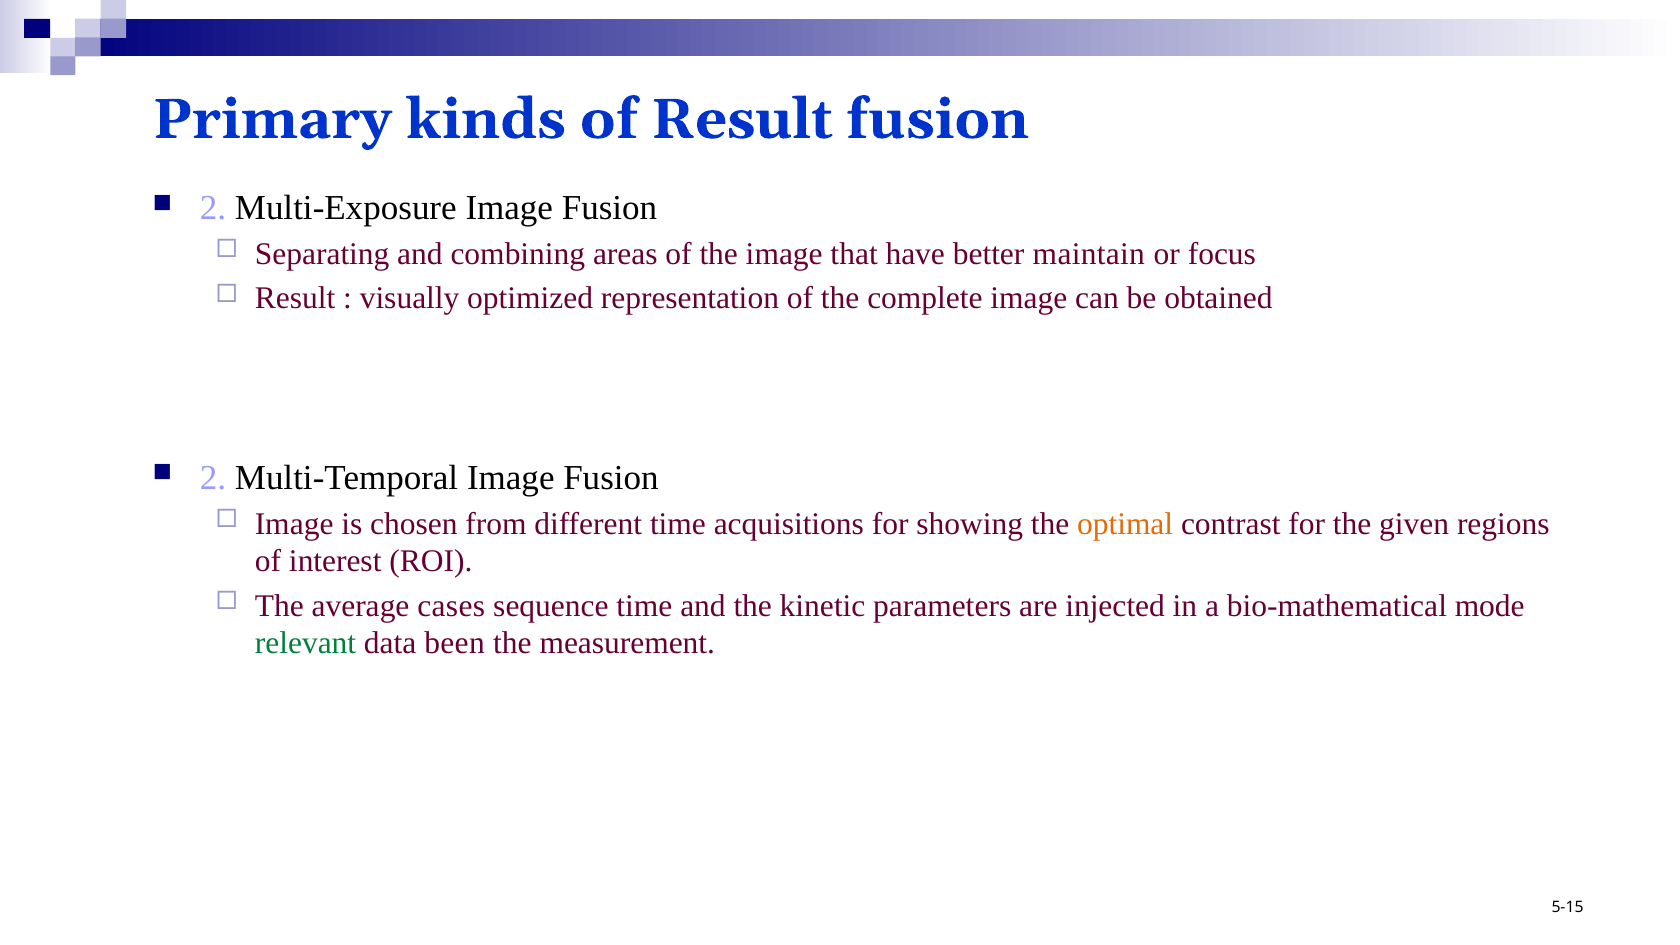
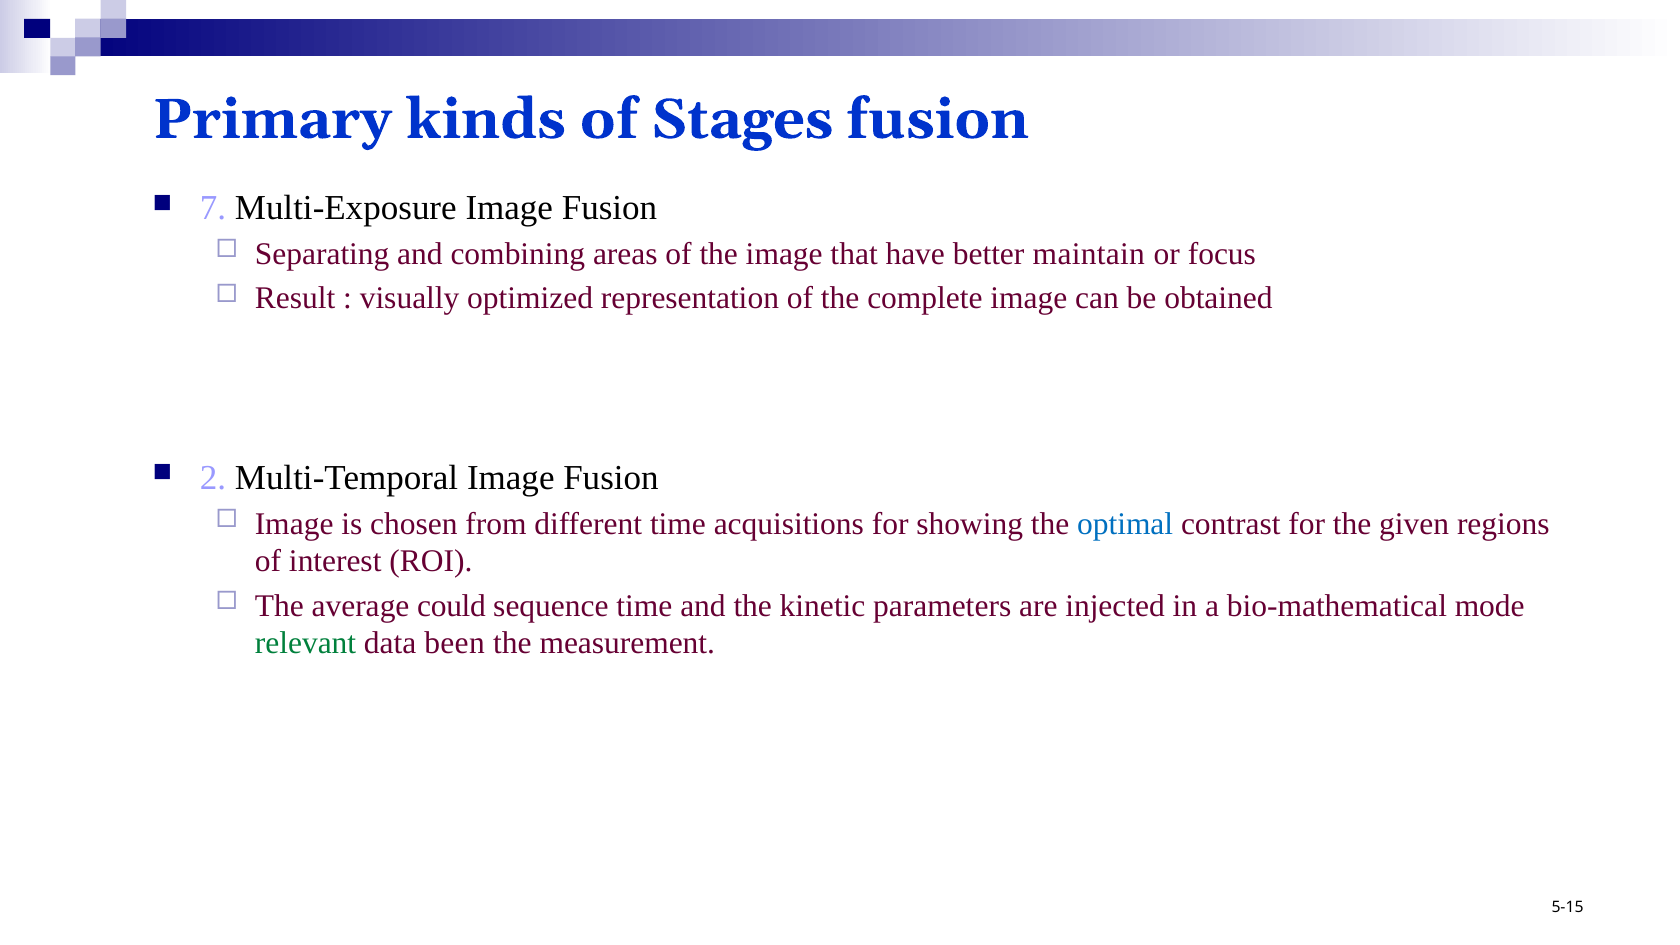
of Result: Result -> Stages (742, 119)
2: 2 -> 7 (213, 208)
optimal colour: orange -> blue (1125, 524)
cases: cases -> could (452, 606)
